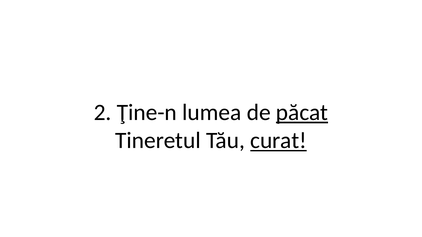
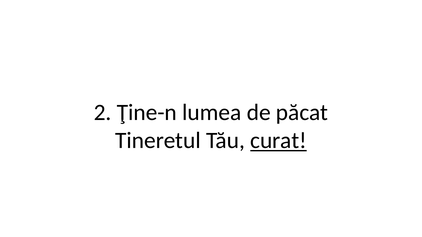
păcat underline: present -> none (302, 113)
